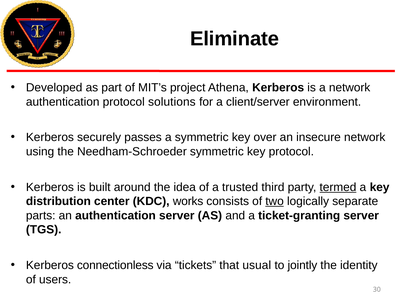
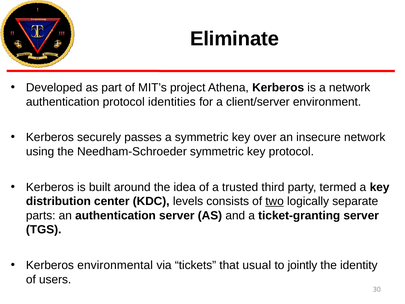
solutions: solutions -> identities (172, 102)
termed underline: present -> none (338, 187)
works: works -> levels (188, 201)
connectionless: connectionless -> environmental (115, 265)
